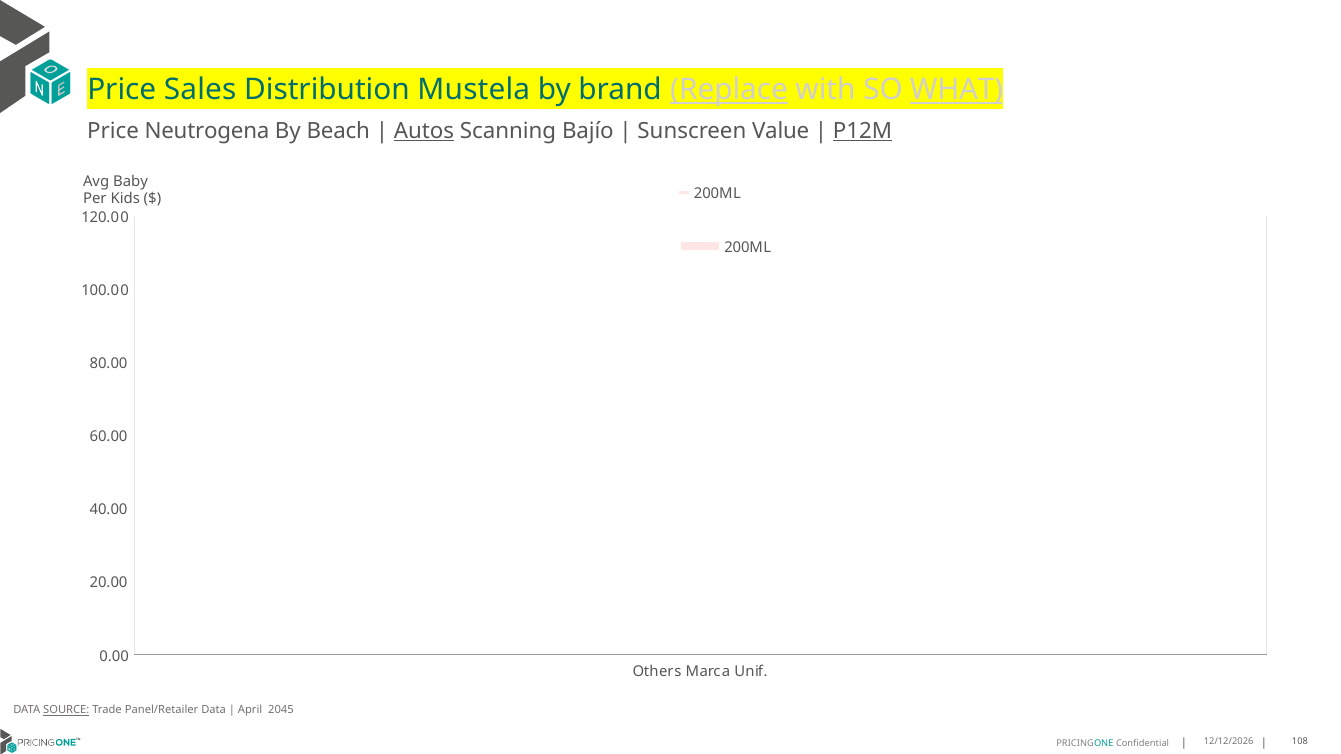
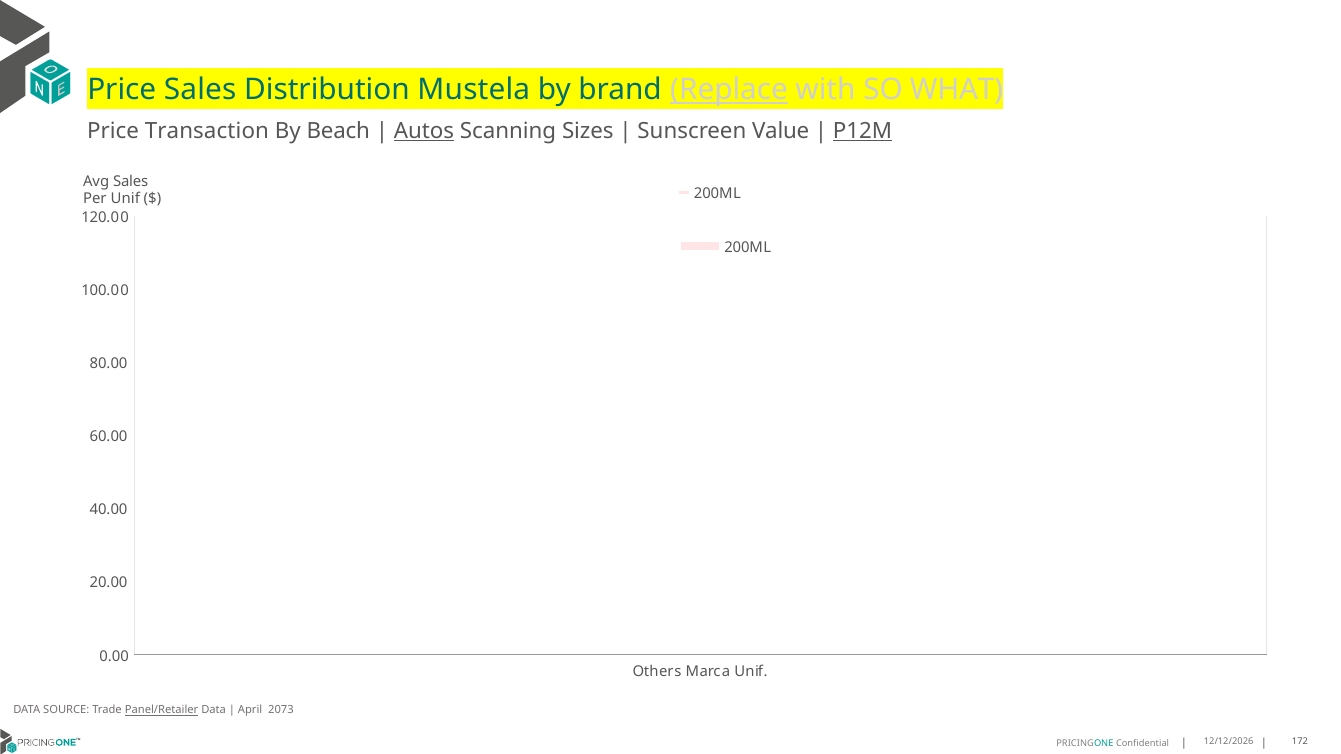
WHAT underline: present -> none (957, 90)
Neutrogena: Neutrogena -> Transaction (207, 131)
Bajío: Bajío -> Sizes (588, 131)
Avg Baby: Baby -> Sales (131, 181)
Per Kids: Kids -> Unif (125, 199)
SOURCE underline: present -> none (66, 710)
Panel/Retailer underline: none -> present (162, 710)
2045: 2045 -> 2073 (281, 710)
108: 108 -> 172 (1300, 742)
